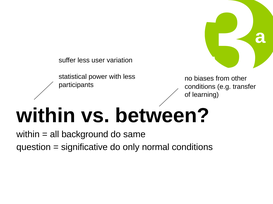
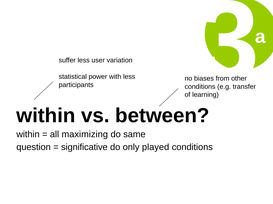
background: background -> maximizing (85, 135)
normal: normal -> played (156, 148)
